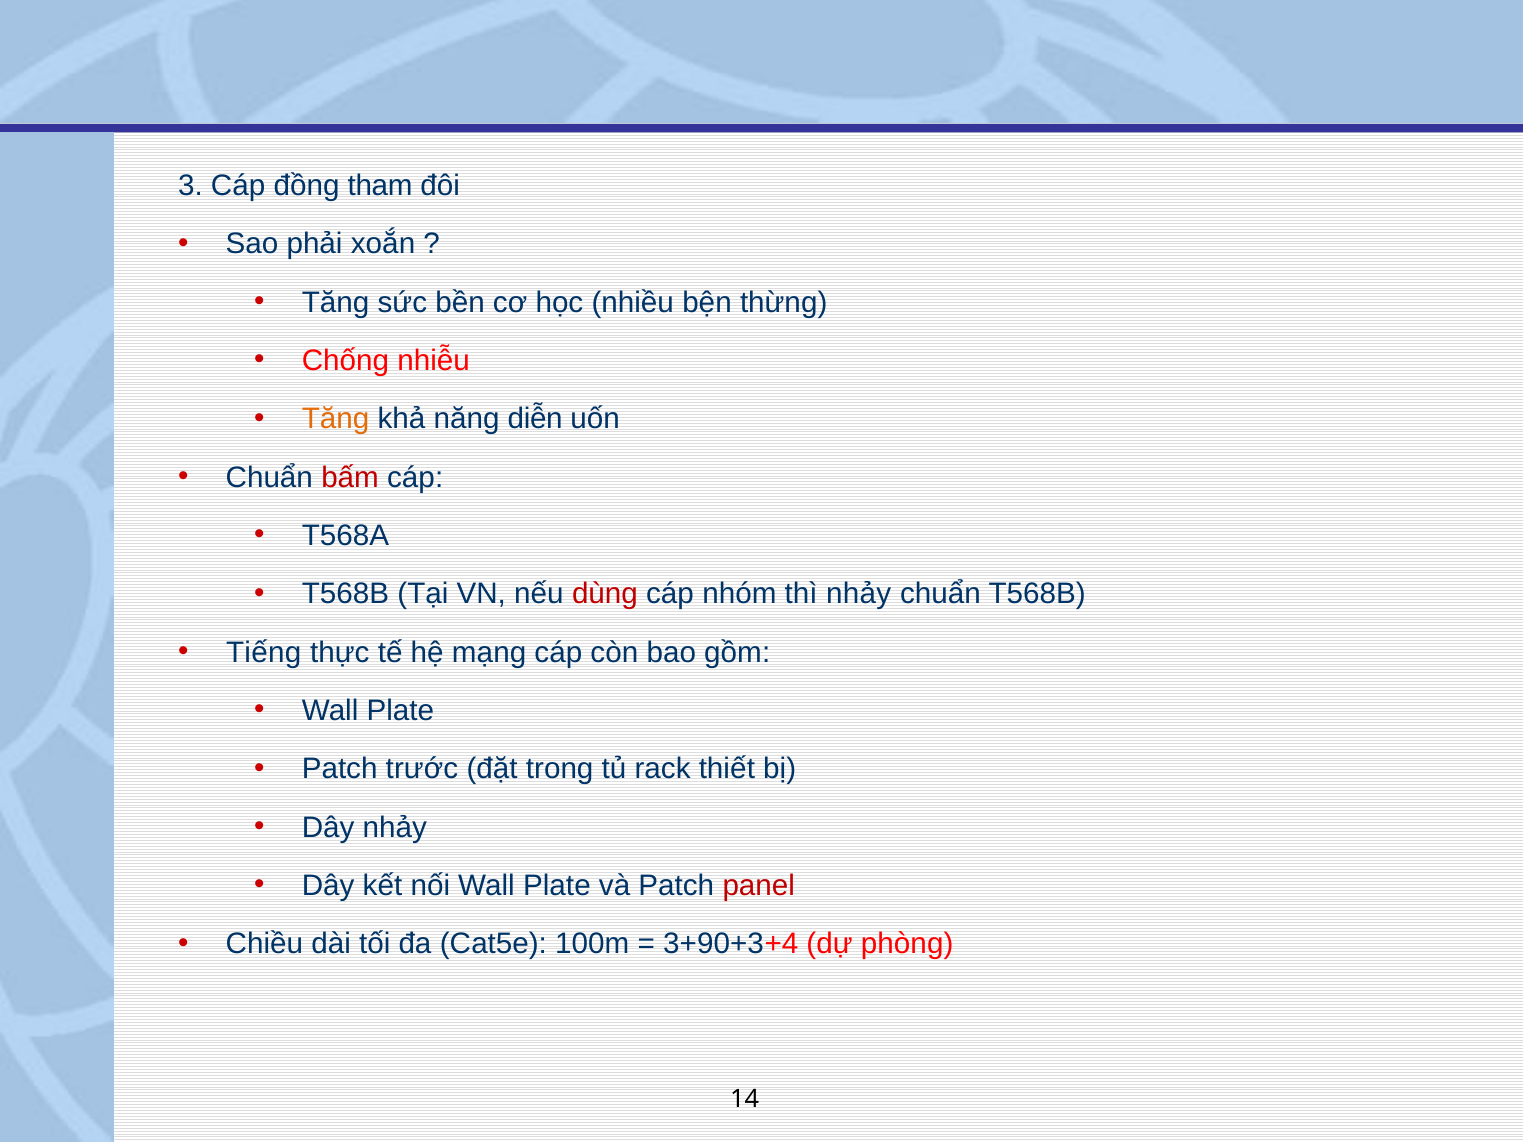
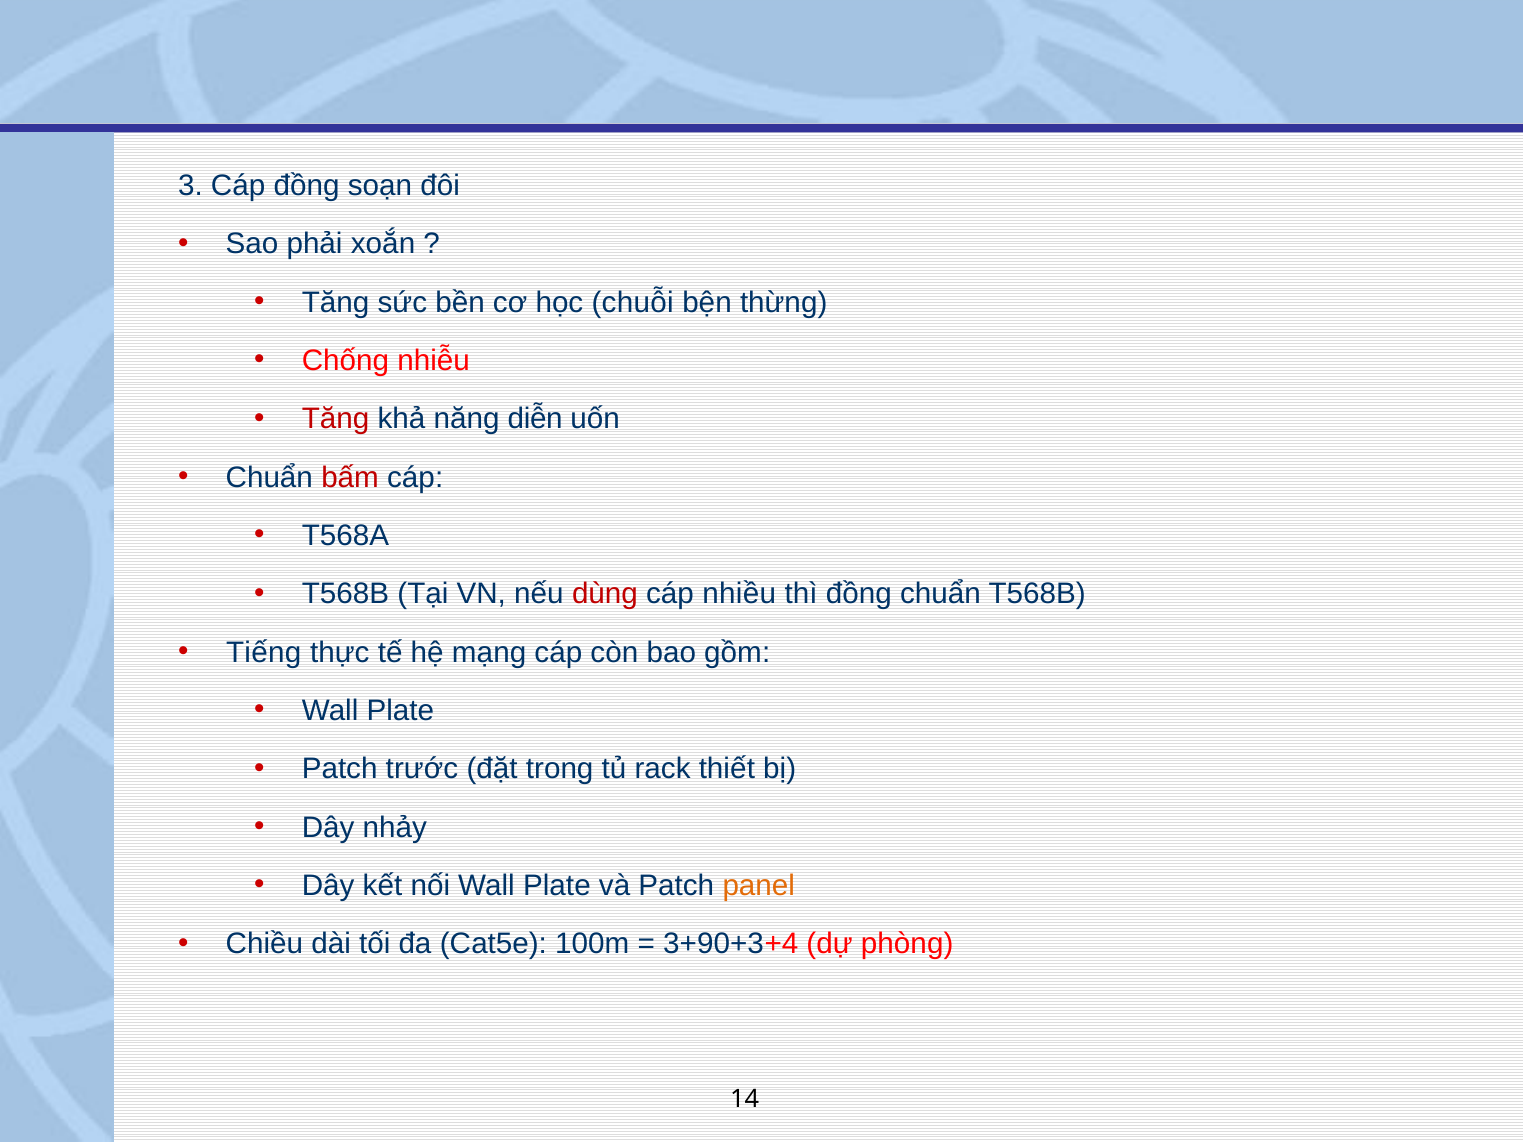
tham: tham -> soạn (380, 186)
nhiều: nhiều -> chuỗi (633, 302)
Tăng colour: orange -> red (336, 419)
nhóm: nhóm -> nhiều (739, 594)
thì nhảy: nhảy -> đồng (859, 594)
panel colour: red -> orange (759, 886)
